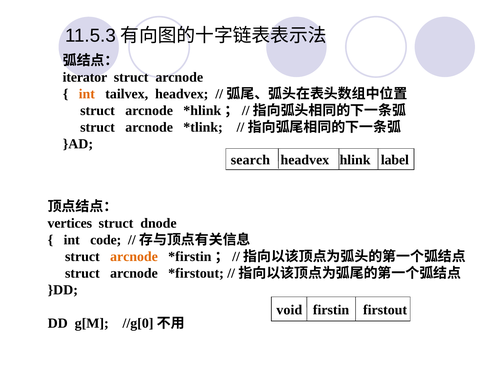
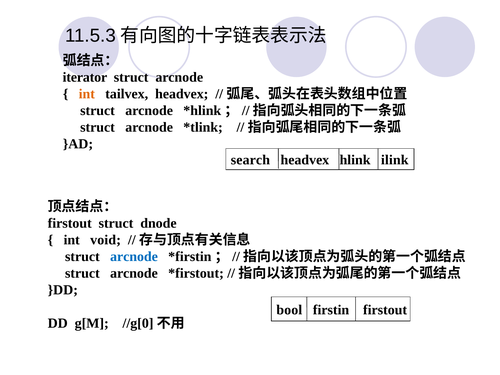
label: label -> ilink (395, 160)
vertices: vertices -> firstout (70, 223)
code: code -> void (106, 240)
arcnode colour: orange -> blue (134, 257)
void: void -> bool (289, 310)
